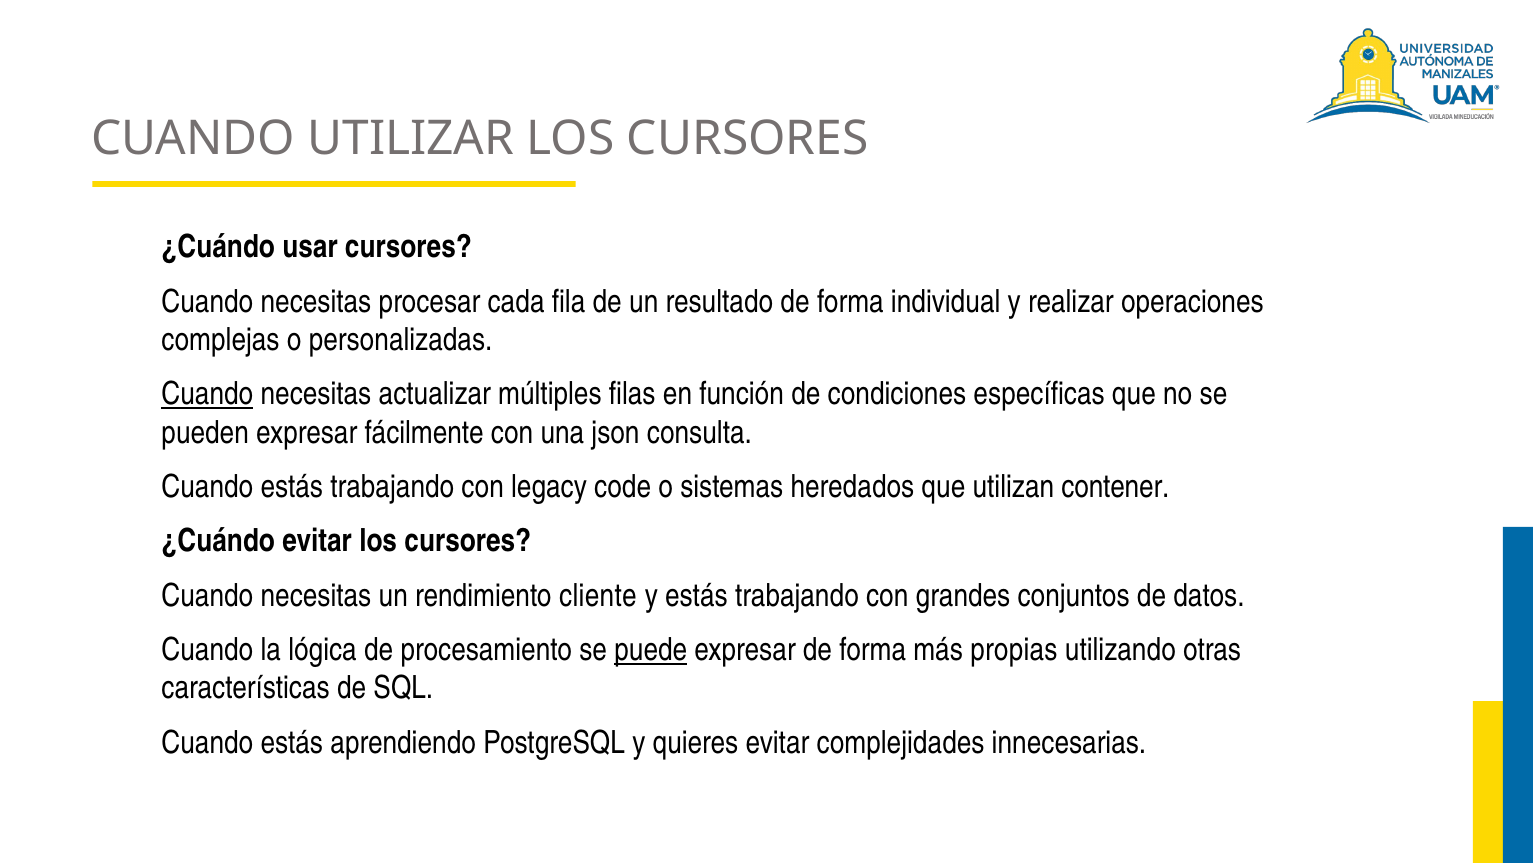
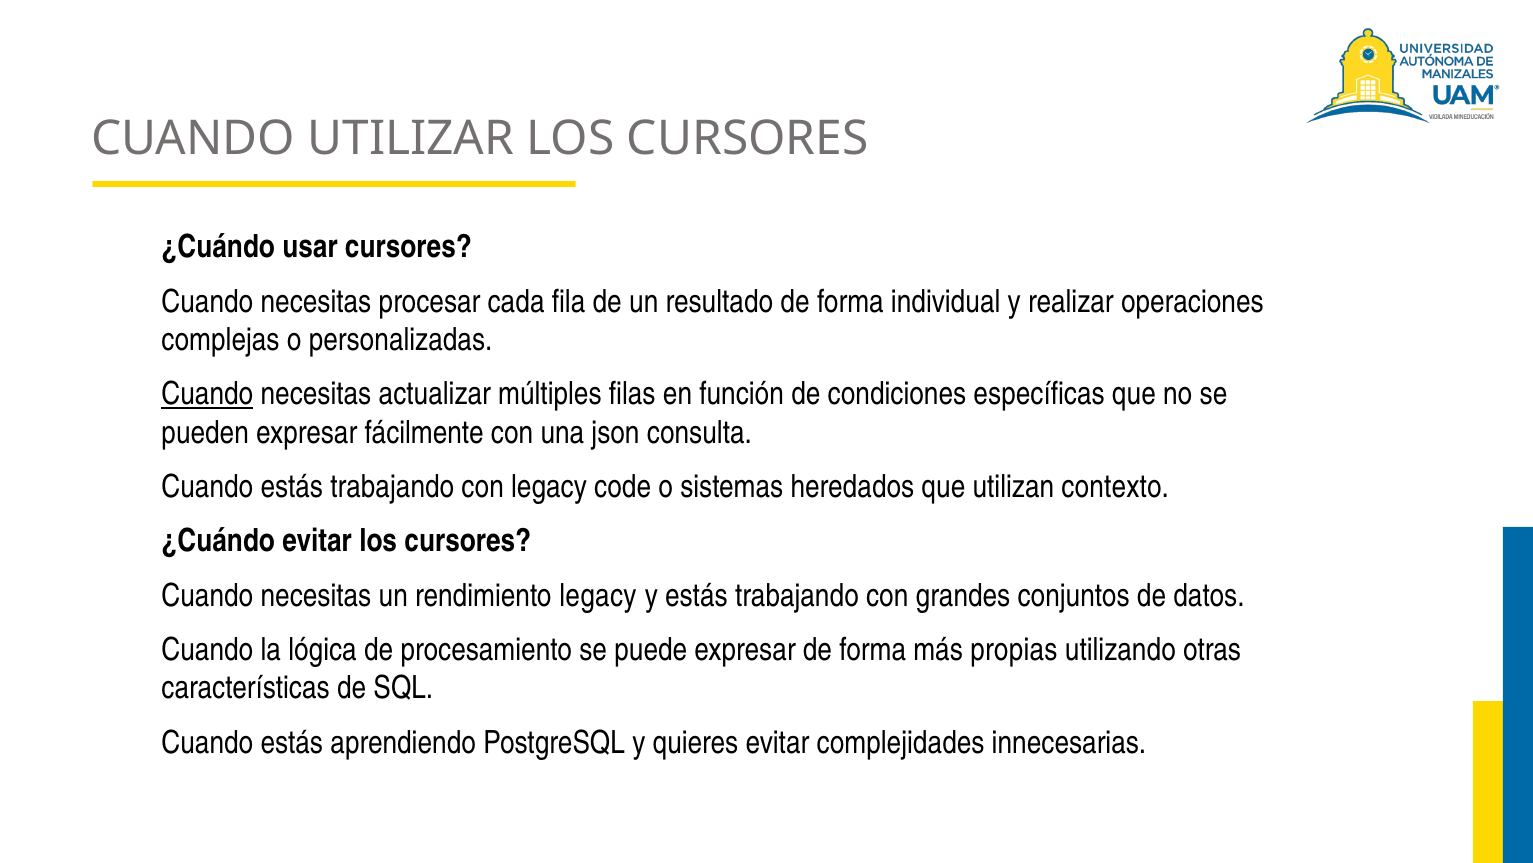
contener: contener -> contexto (1115, 487)
rendimiento cliente: cliente -> legacy (598, 595)
puede underline: present -> none (651, 650)
